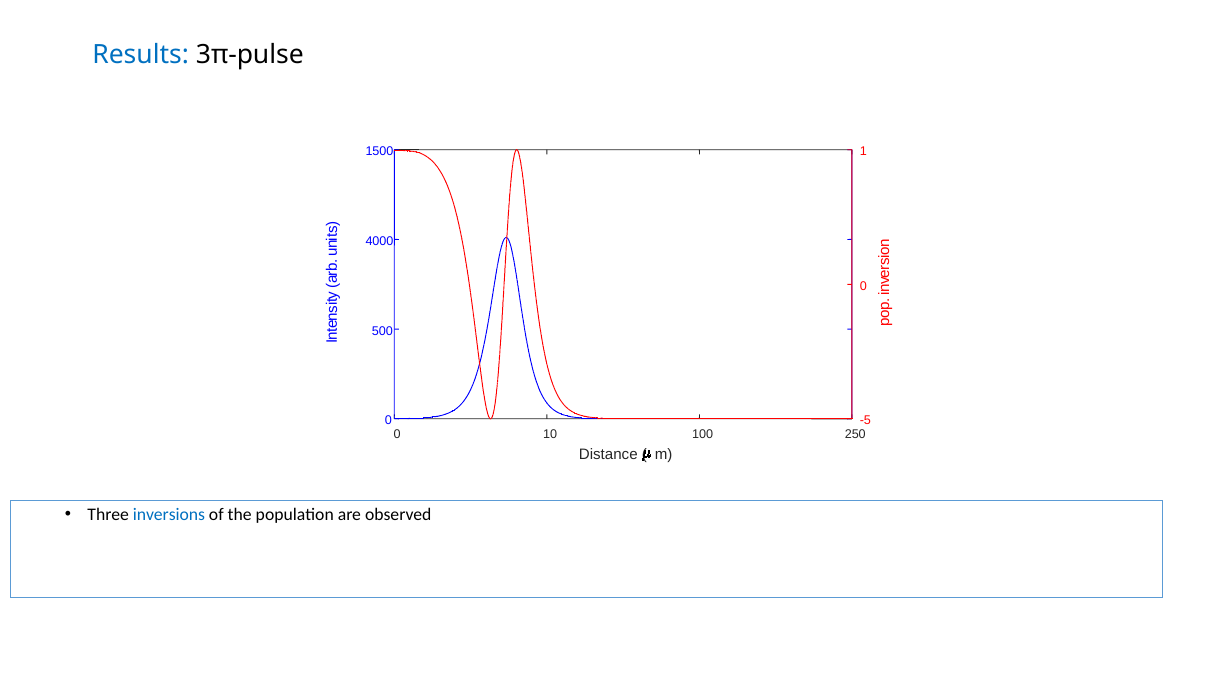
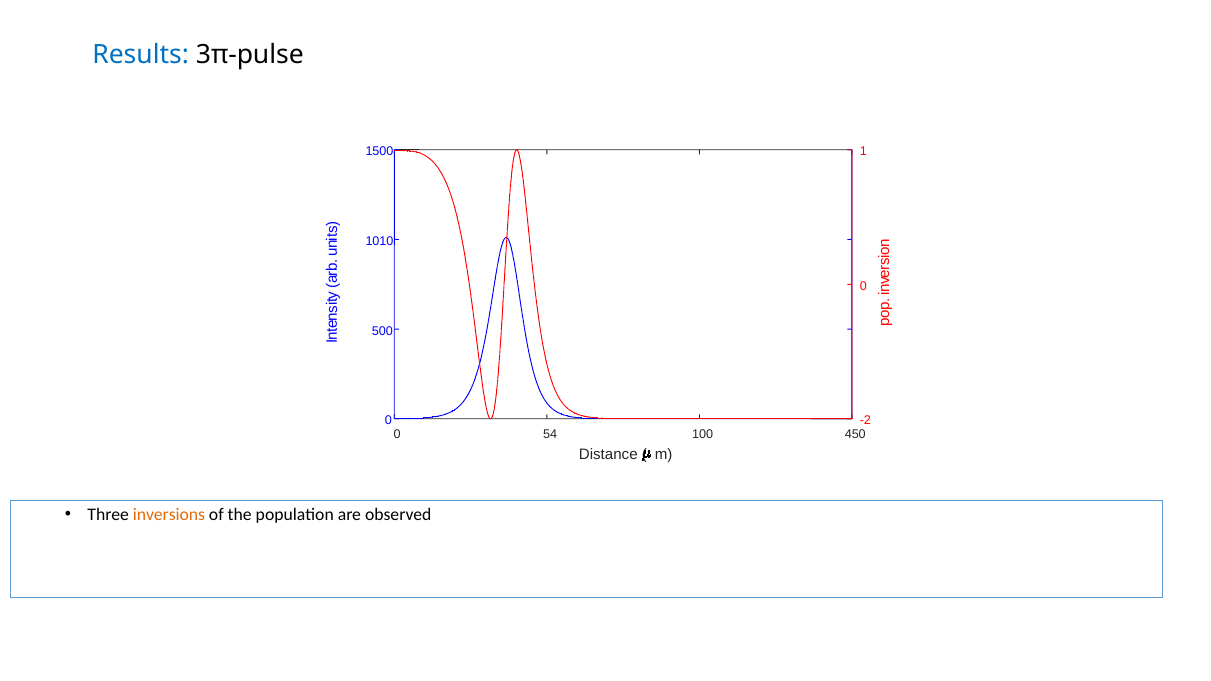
4000: 4000 -> 1010 (379, 241)
-5: -5 -> -2 (865, 421)
10: 10 -> 54 (550, 434)
250: 250 -> 450 (855, 434)
inversions colour: blue -> orange (169, 515)
